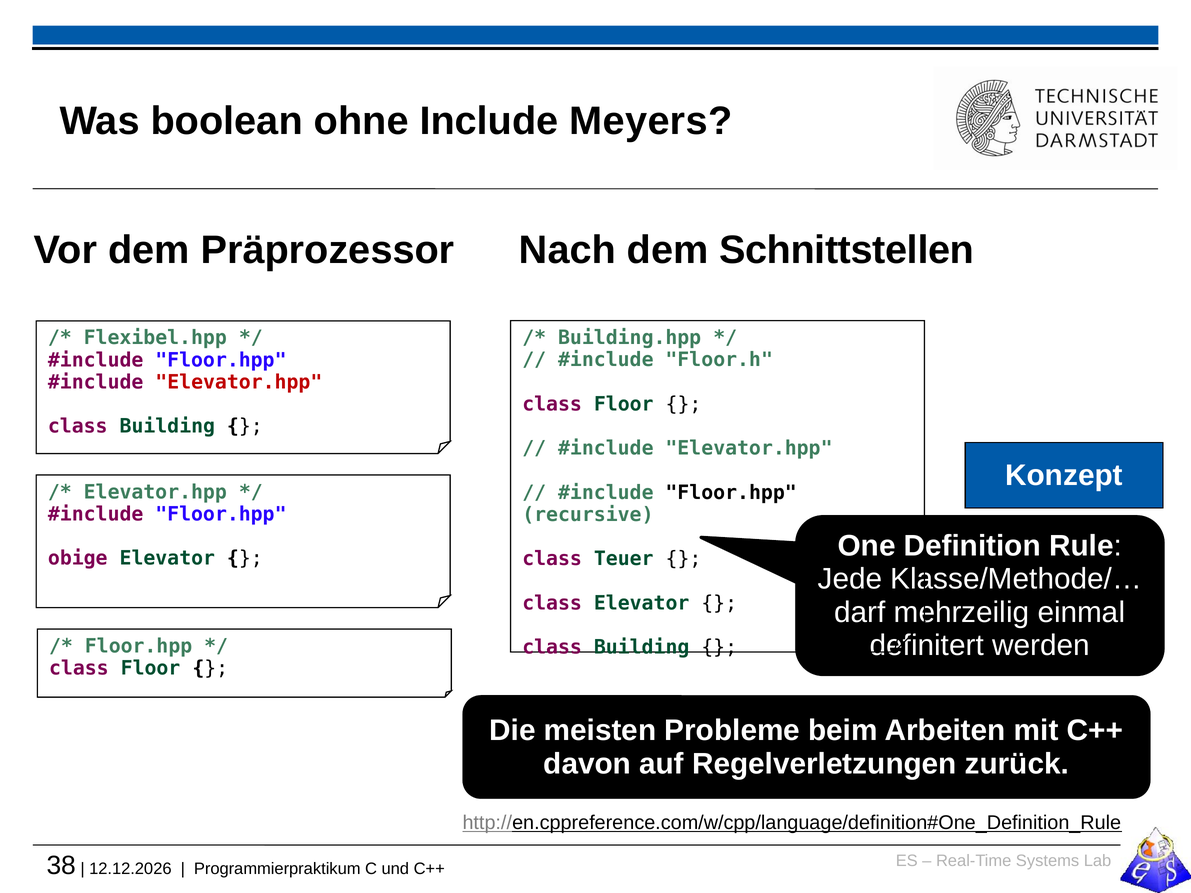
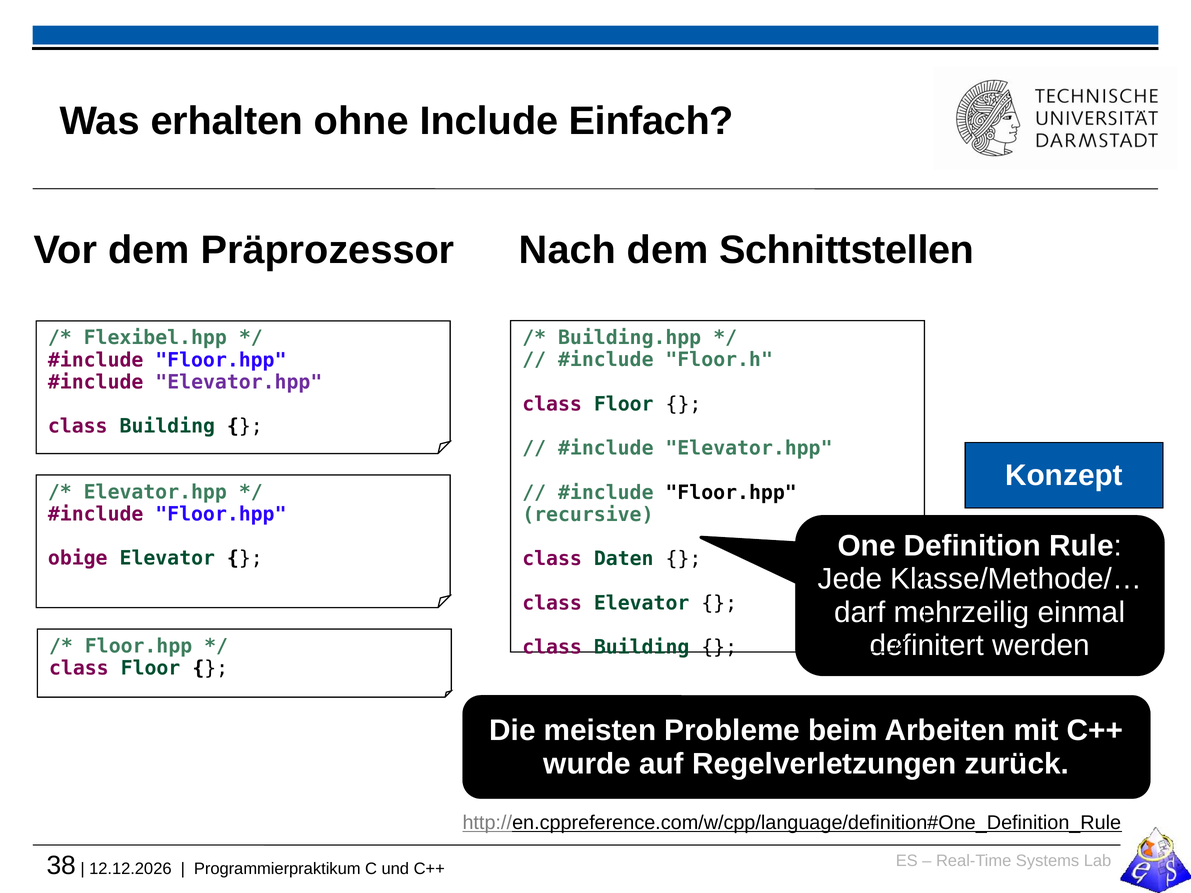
boolean: boolean -> erhalten (227, 121)
Meyers: Meyers -> Einfach (651, 121)
Elevator.hpp colour: red -> purple (239, 382)
Teuer: Teuer -> Daten (624, 559)
davon: davon -> wurde (587, 764)
